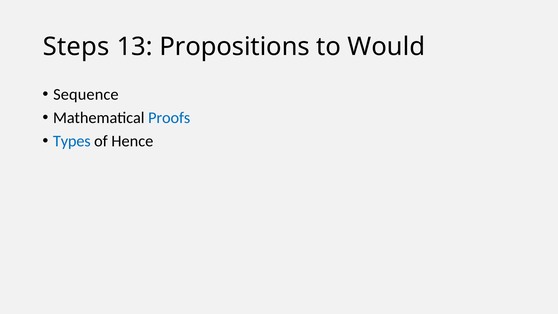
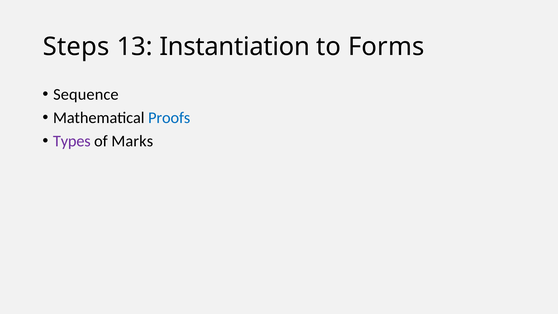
Propositions: Propositions -> Instantiation (235, 47)
Would: Would -> Forms (386, 47)
Types colour: blue -> purple (72, 141)
Hence: Hence -> Marks (132, 141)
